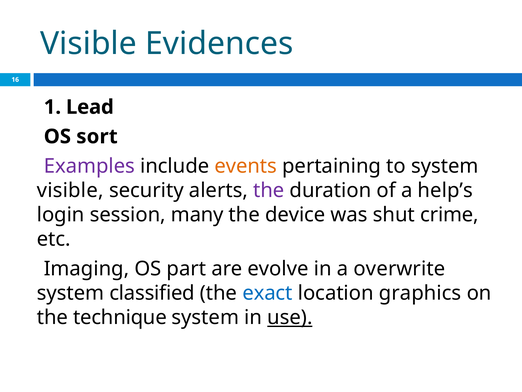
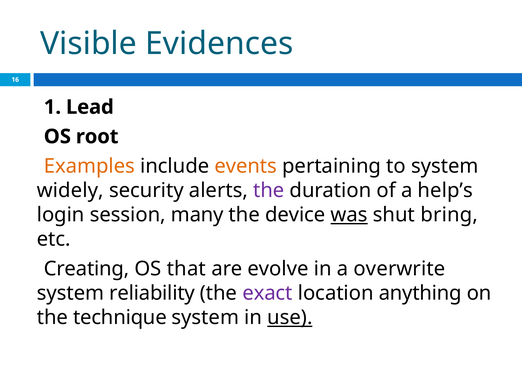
sort: sort -> root (97, 136)
Examples colour: purple -> orange (89, 166)
visible: visible -> widely (70, 190)
was underline: none -> present (349, 215)
crime: crime -> bring (449, 215)
Imaging: Imaging -> Creating (87, 268)
part: part -> that (186, 268)
classified: classified -> reliability (152, 293)
exact colour: blue -> purple (267, 293)
graphics: graphics -> anything (420, 293)
